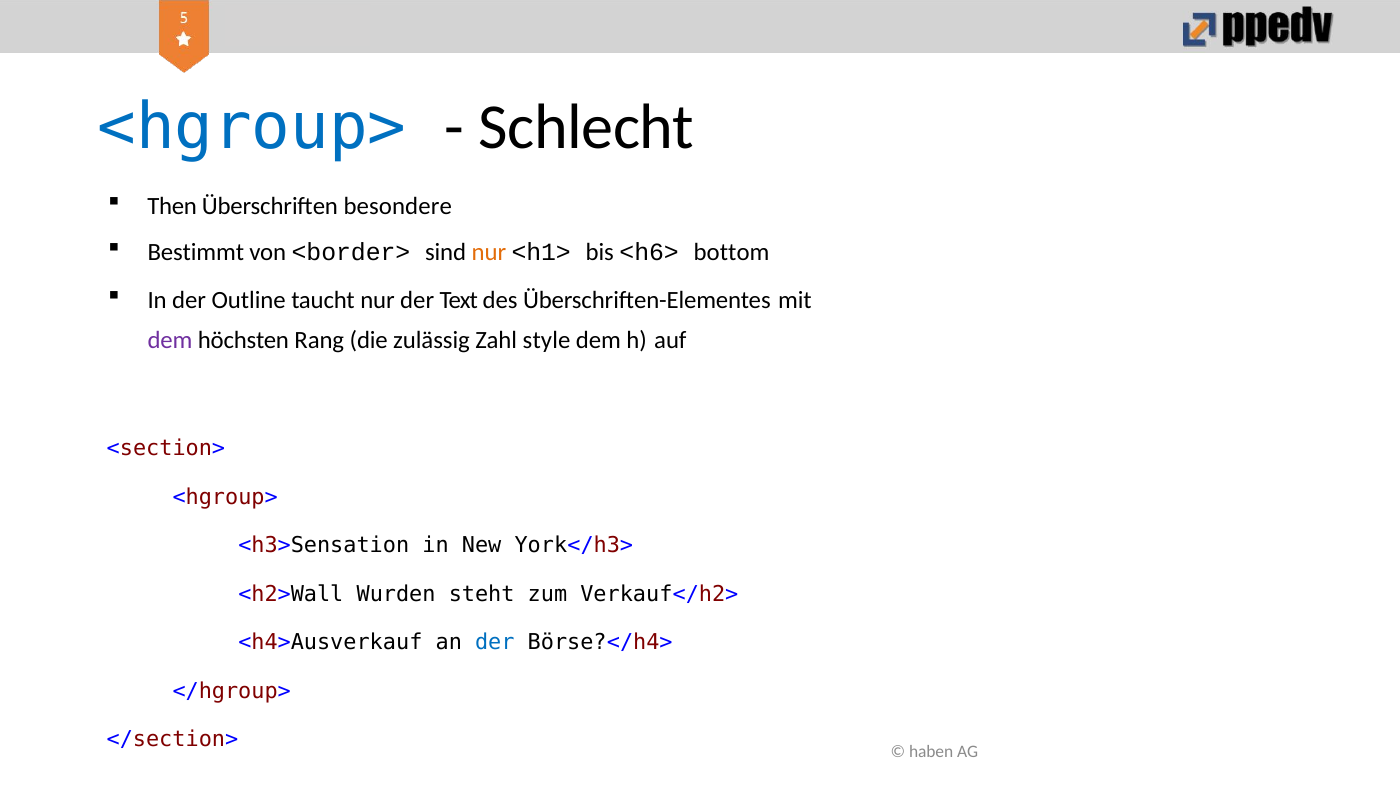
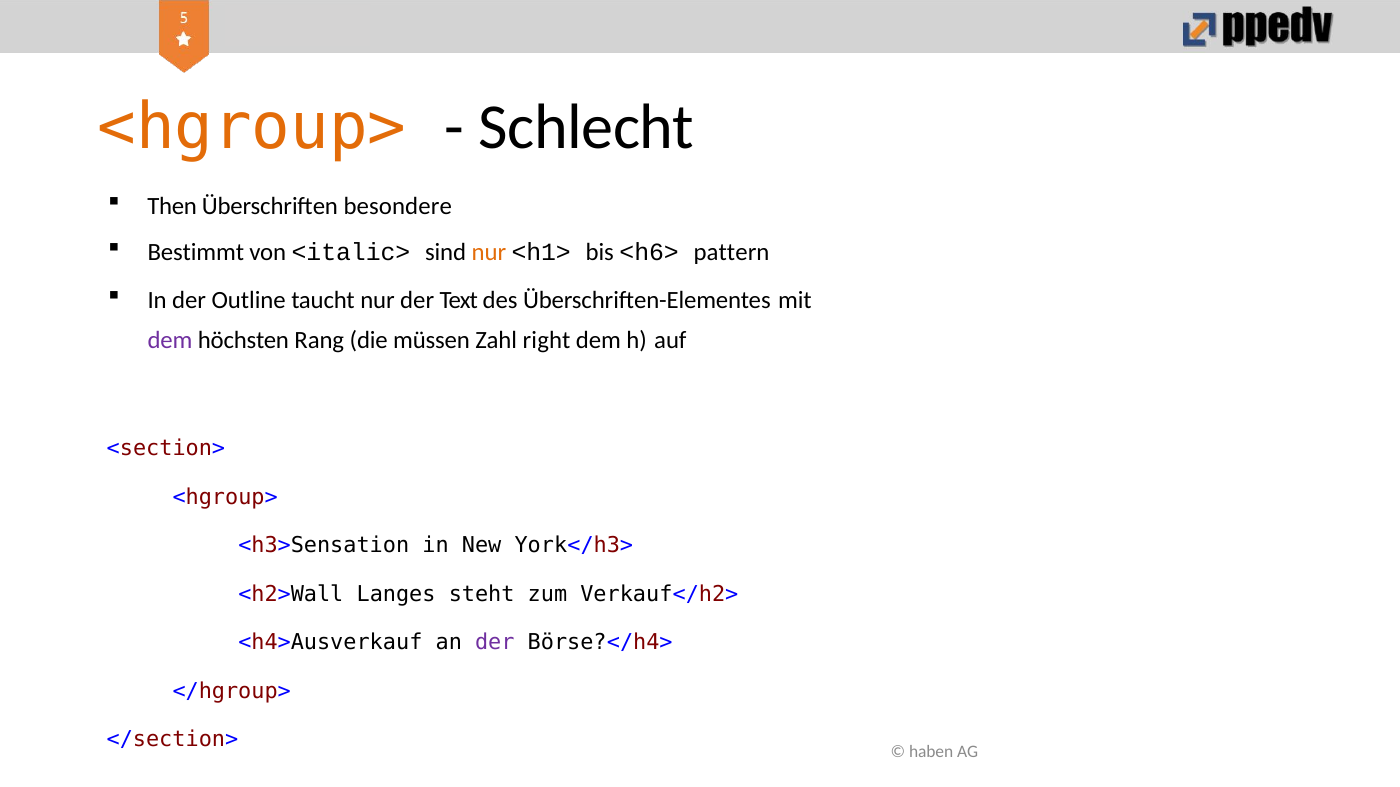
<hgroup> colour: blue -> orange (252, 128)
<border>: <border> -> <italic> (351, 252)
bottom: bottom -> pattern (732, 252)
zulässig: zulässig -> müssen (432, 341)
style: style -> right (547, 341)
Wurden: Wurden -> Langes (396, 594)
der colour: blue -> purple (495, 643)
